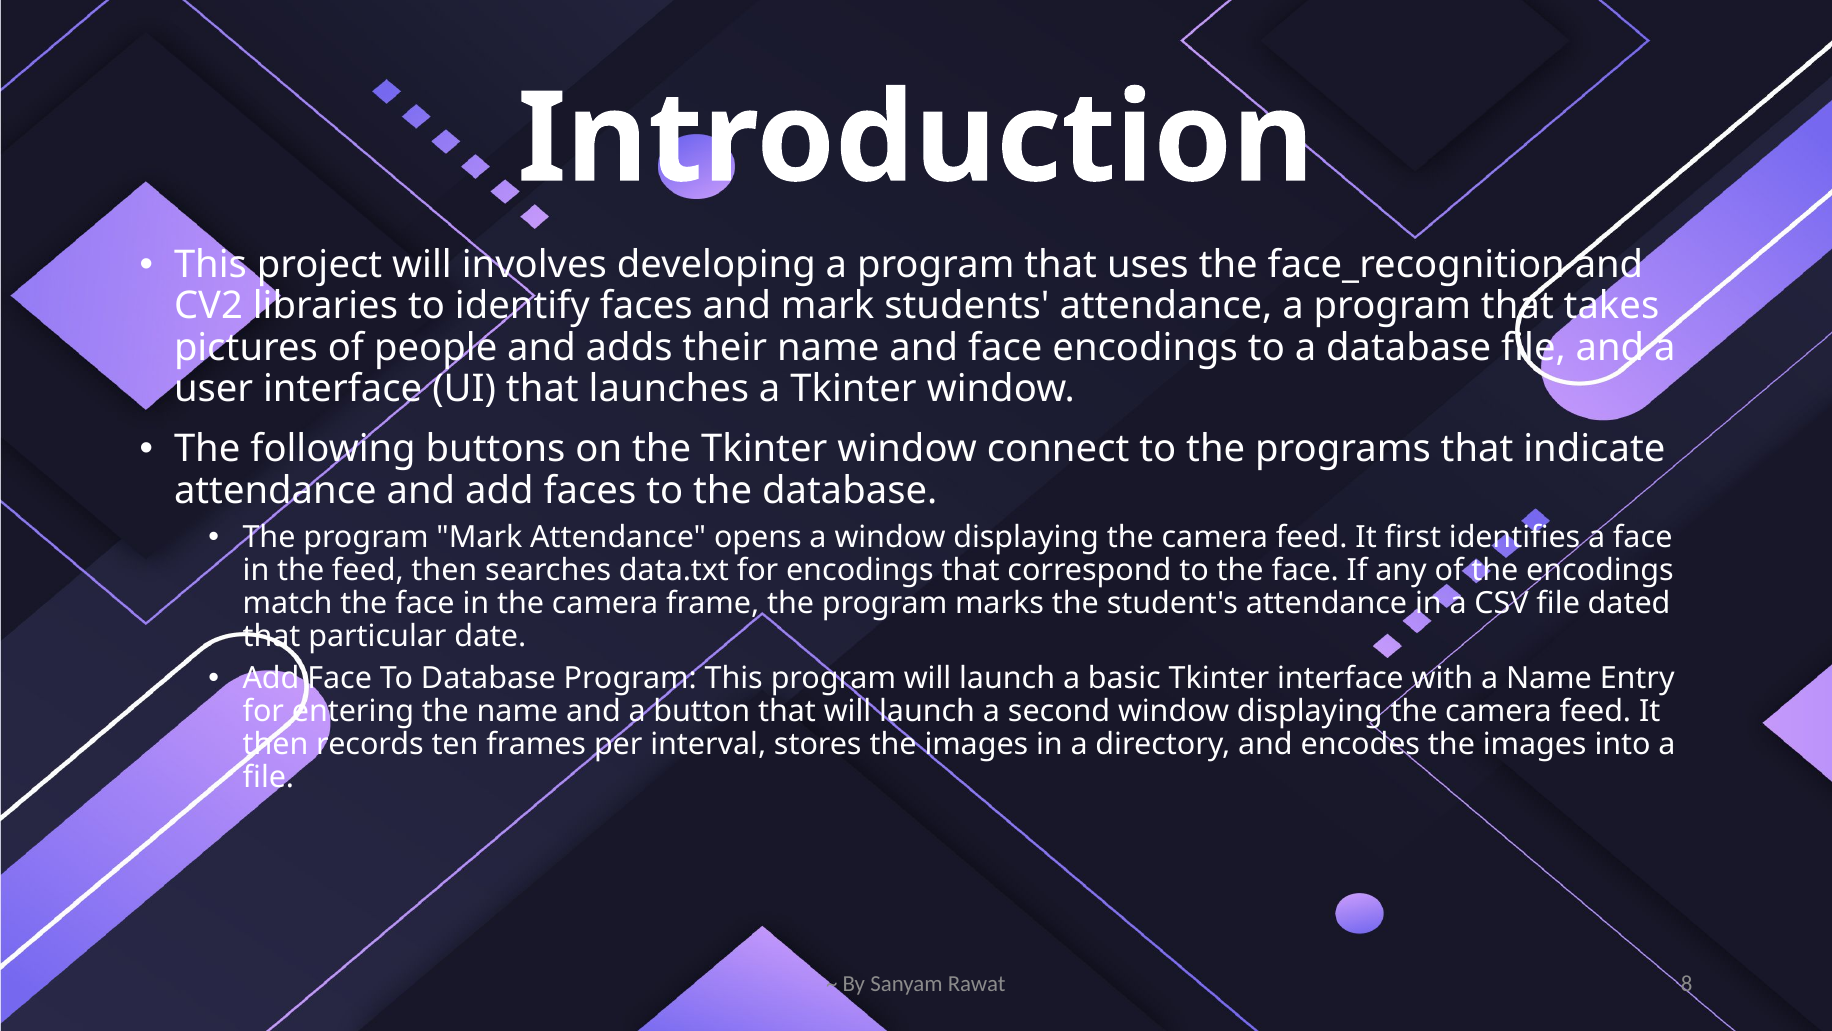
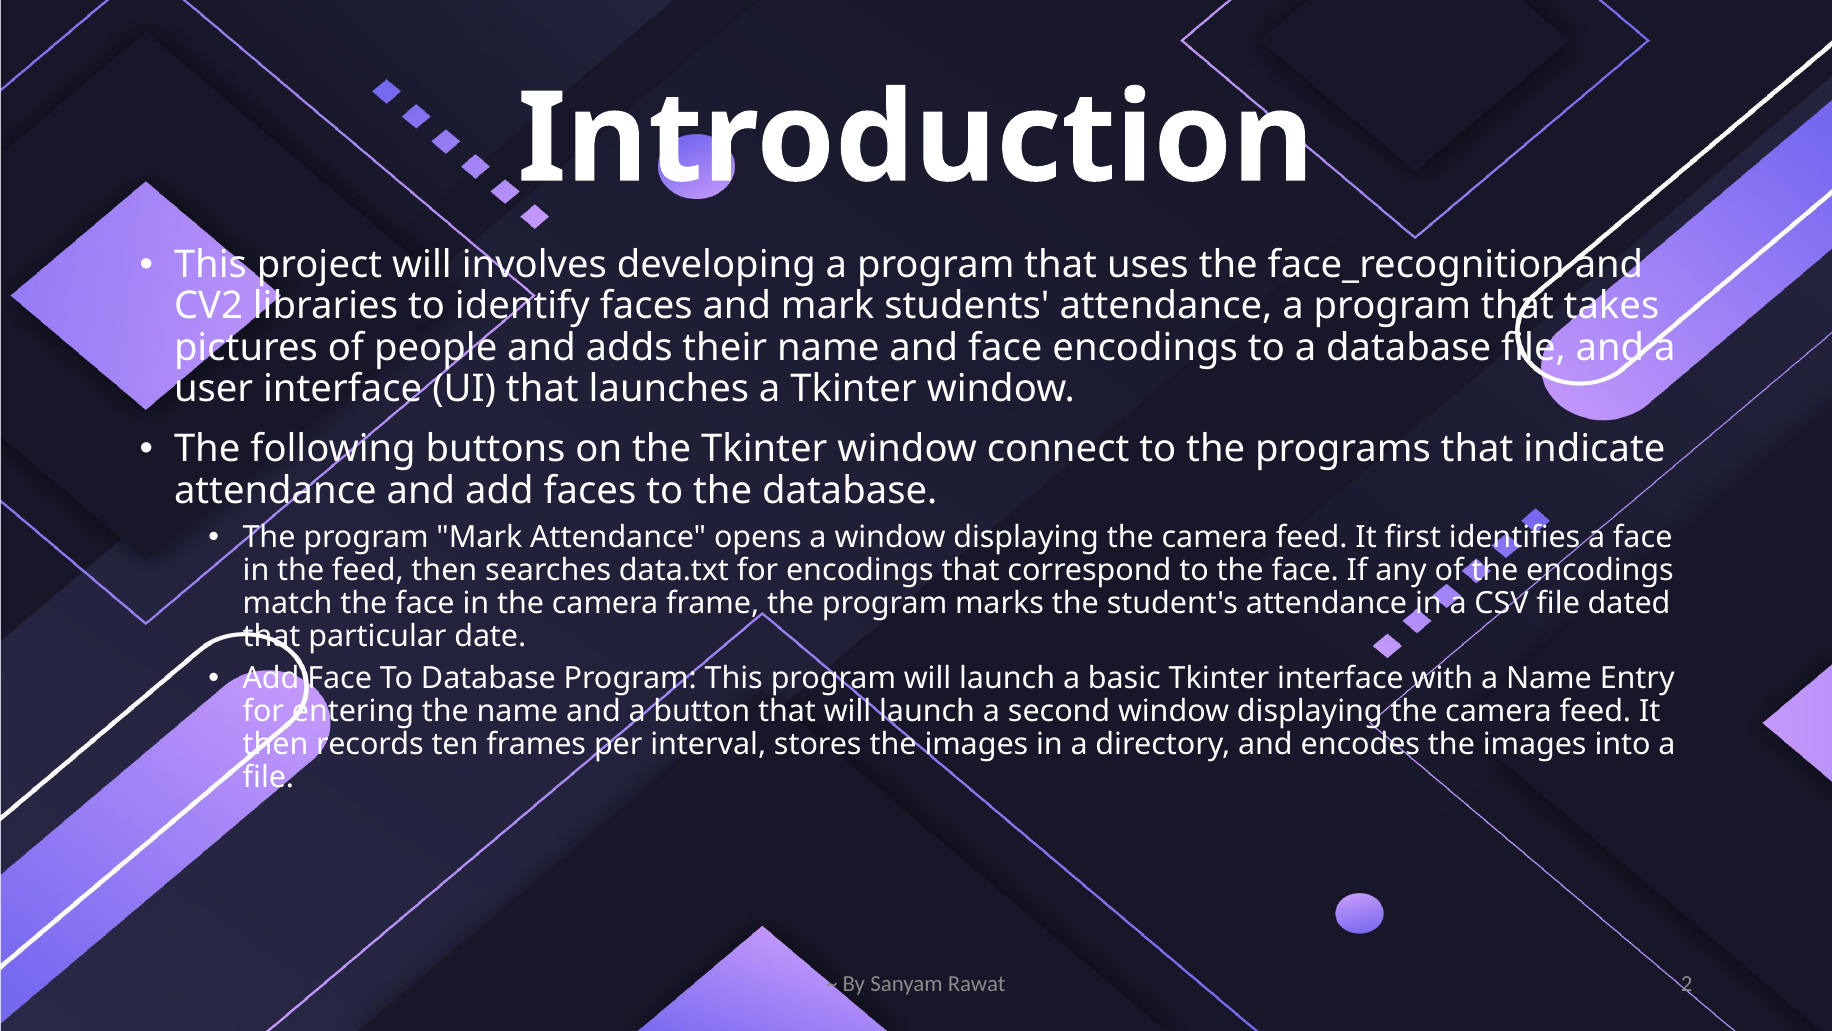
8: 8 -> 2 (1687, 984)
